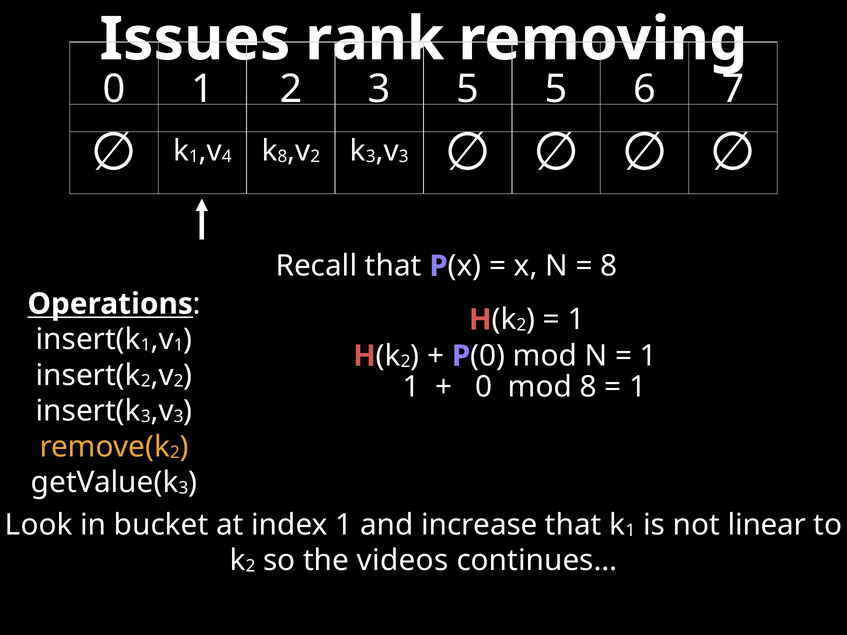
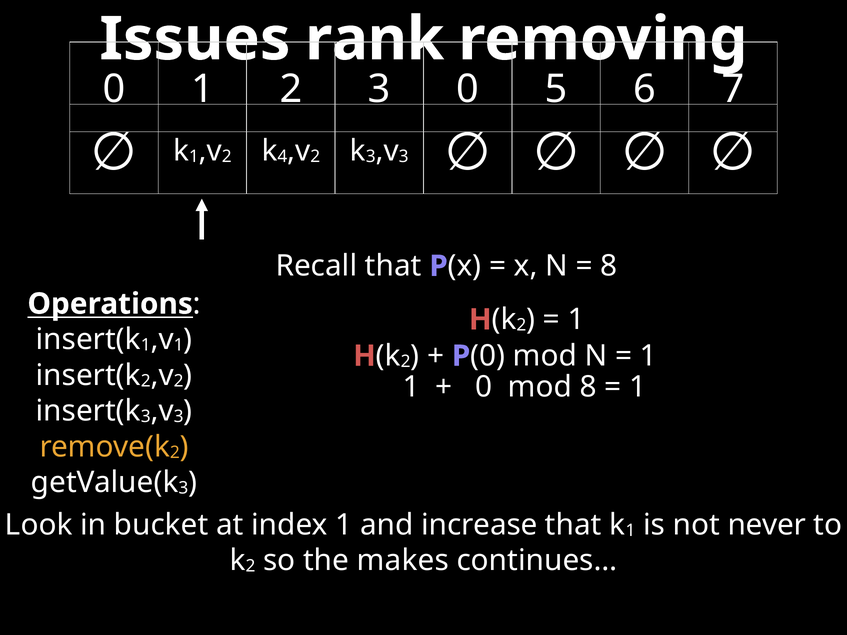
3 5: 5 -> 0 (468, 89)
4: 4 -> 2 (227, 156)
8: 8 -> 4 (282, 156)
linear: linear -> never (767, 525)
videos: videos -> makes (403, 561)
